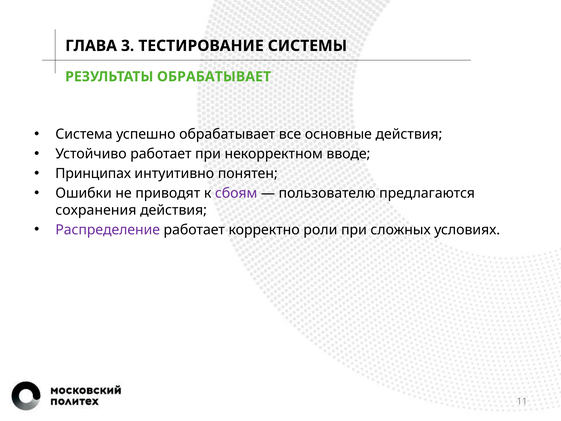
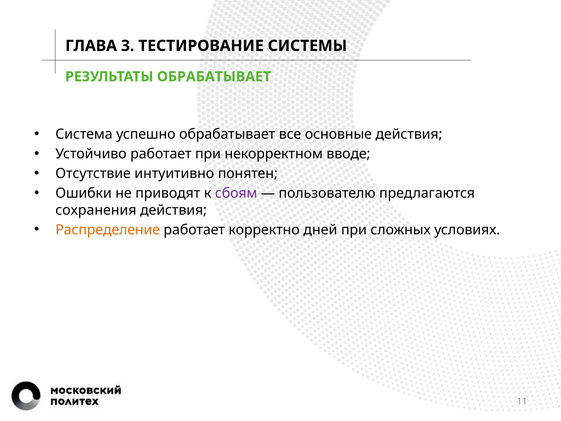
Принципах: Принципах -> Отсутствие (93, 174)
Распределение colour: purple -> orange (108, 230)
роли: роли -> дней (320, 230)
